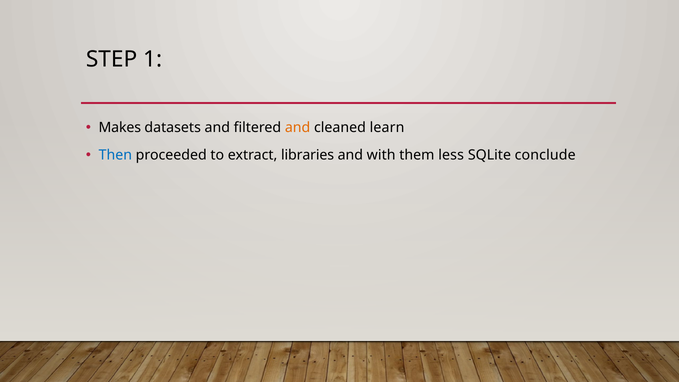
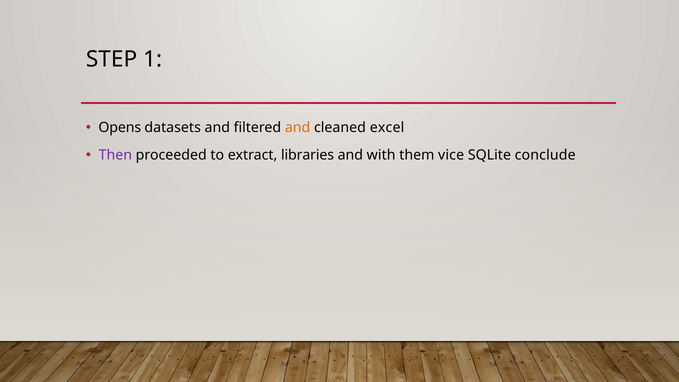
Makes: Makes -> Opens (120, 128)
learn: learn -> excel (387, 128)
Then colour: blue -> purple (115, 155)
less: less -> vice (451, 155)
